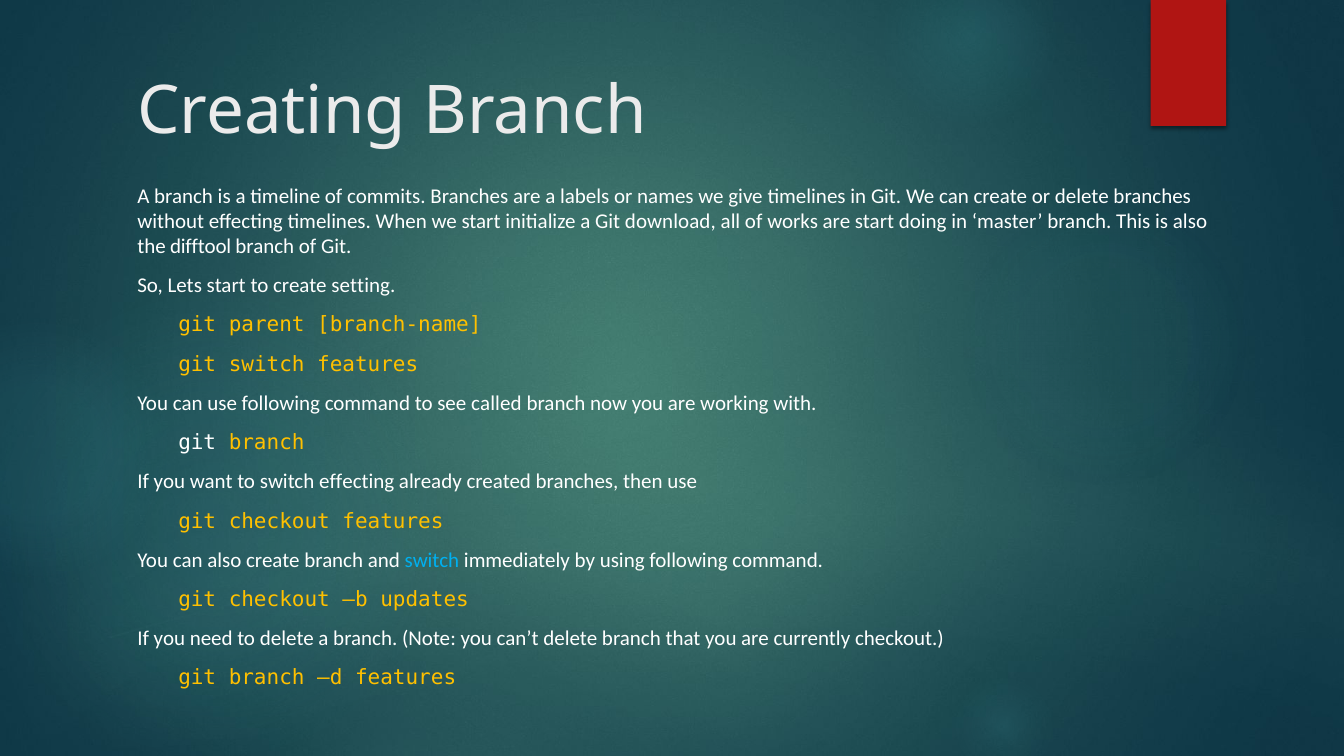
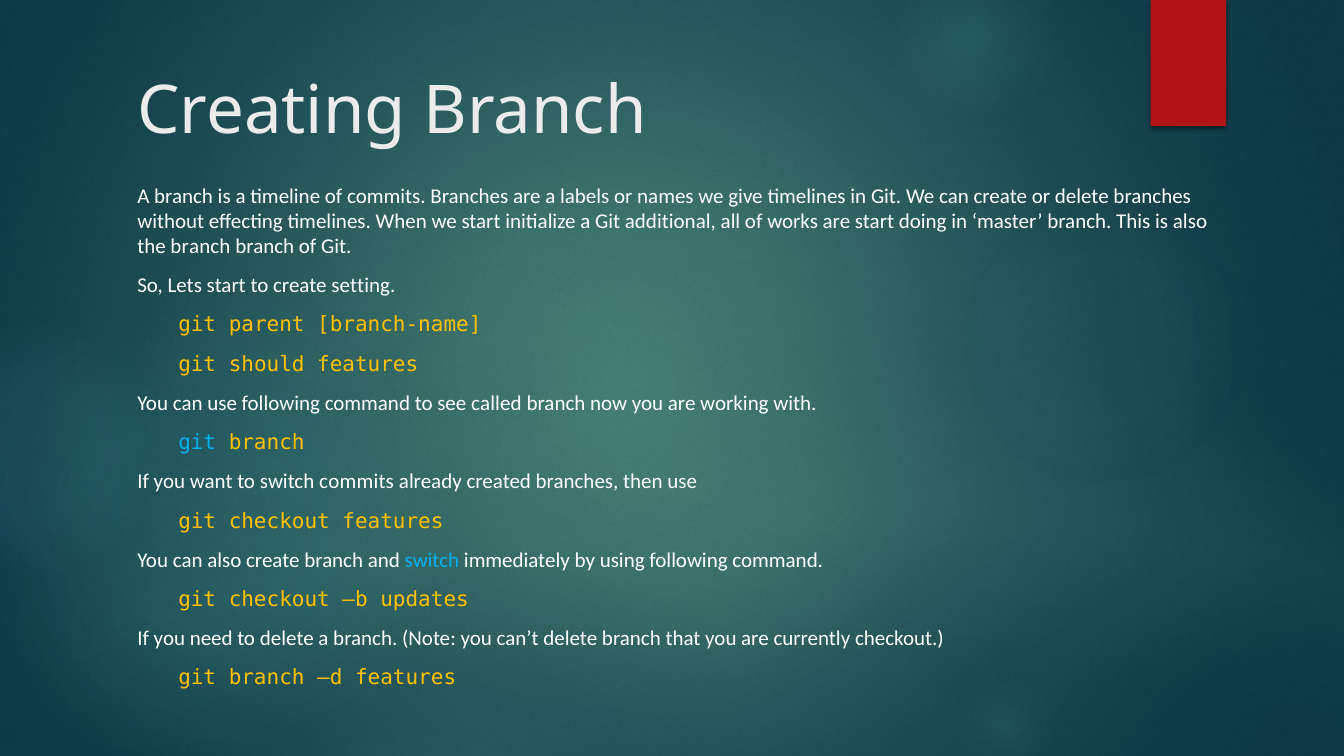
download: download -> additional (670, 221)
the difftool: difftool -> branch (200, 247)
git switch: switch -> should (267, 364)
git colour: white -> light blue (197, 443)
switch effecting: effecting -> commits (357, 482)
